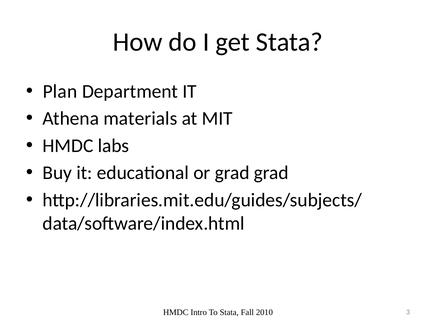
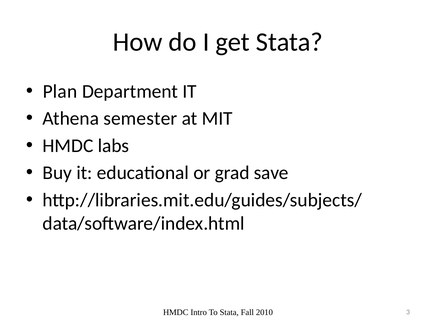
materials: materials -> semester (140, 119)
grad grad: grad -> save (271, 173)
